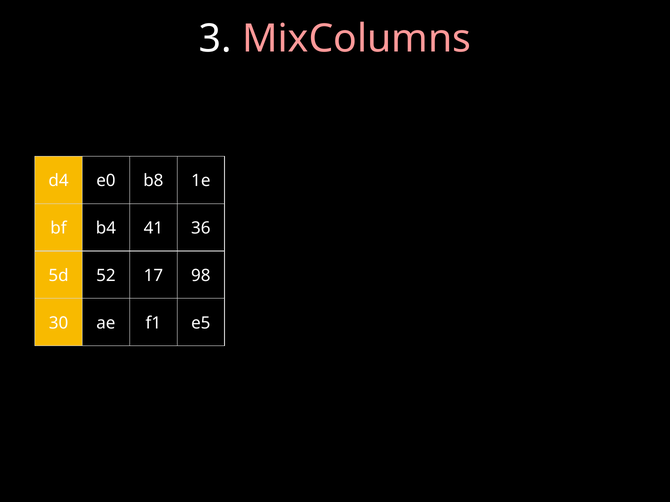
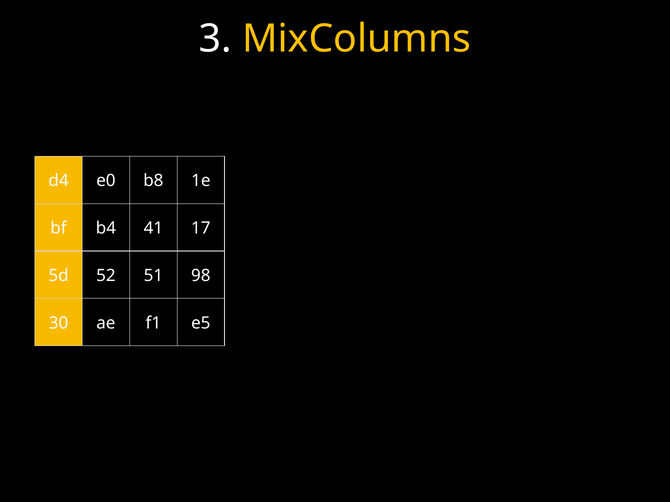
MixColumns colour: pink -> yellow (357, 39)
36: 36 -> 17 (201, 228)
17: 17 -> 51 (153, 276)
